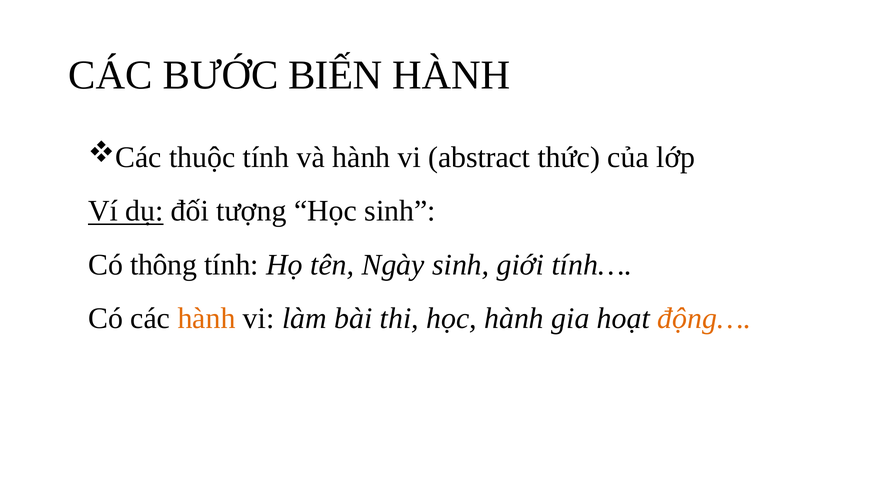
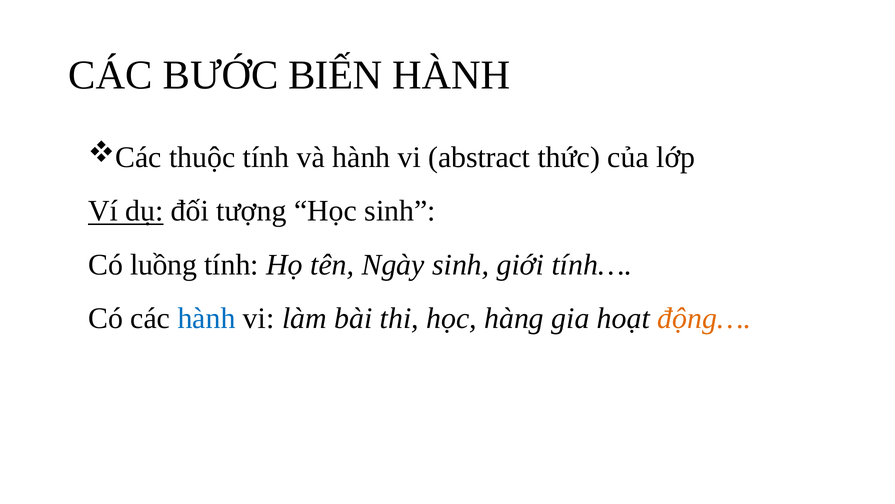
thông: thông -> luồng (164, 265)
hành colour: orange -> blue (207, 318)
học hành: hành -> hàng (514, 318)
